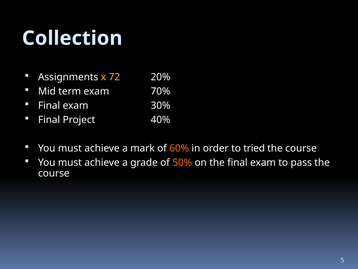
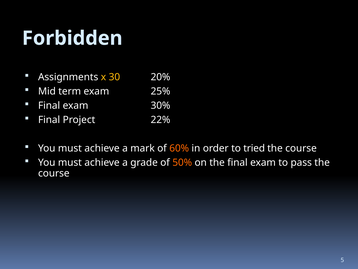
Collection: Collection -> Forbidden (72, 38)
72: 72 -> 30 (114, 77)
70%: 70% -> 25% (160, 91)
40%: 40% -> 22% (160, 120)
